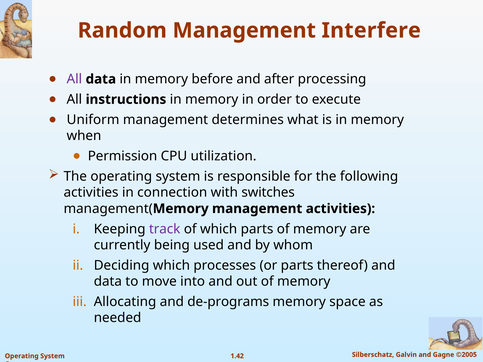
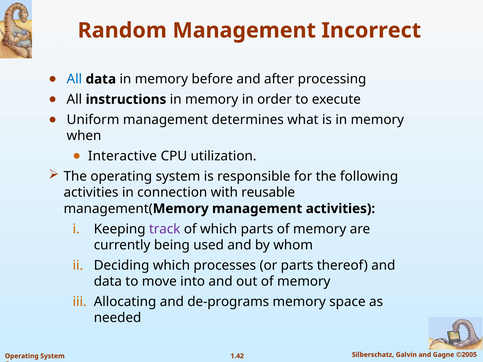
Interfere: Interfere -> Incorrect (371, 30)
All colour: purple -> blue (74, 79)
Permission: Permission -> Interactive (122, 156)
switches: switches -> reusable (268, 193)
